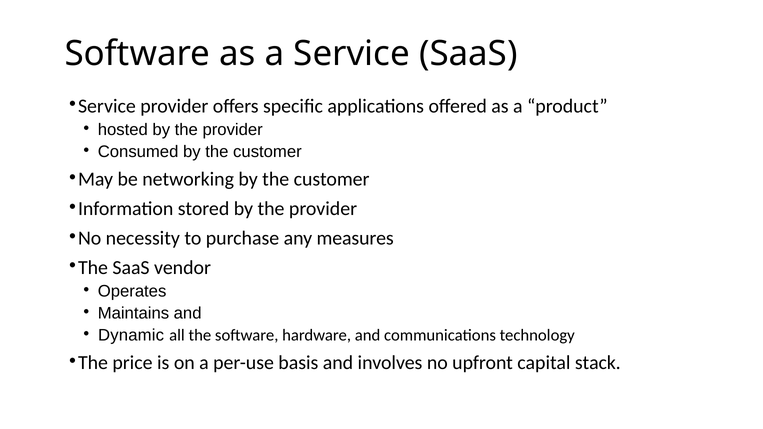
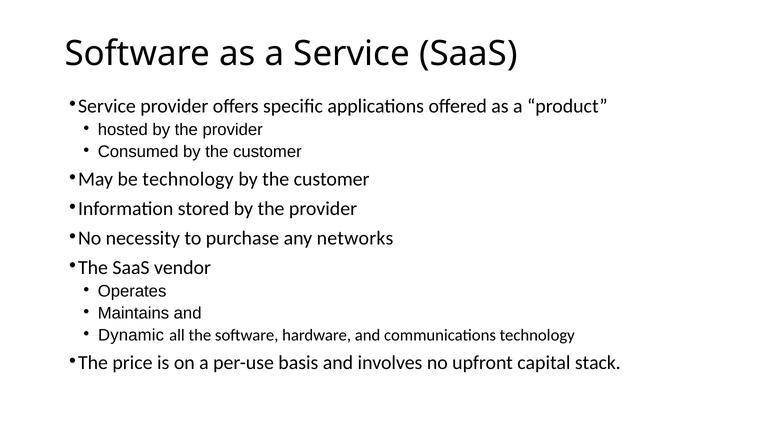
be networking: networking -> technology (188, 179)
measures: measures -> networks (355, 238)
